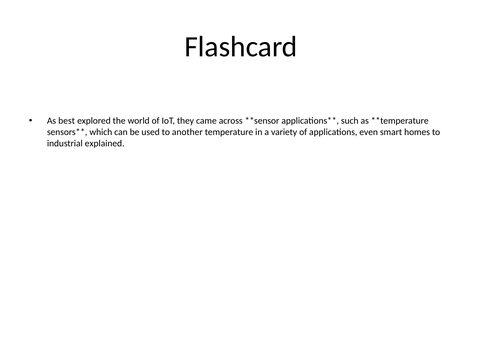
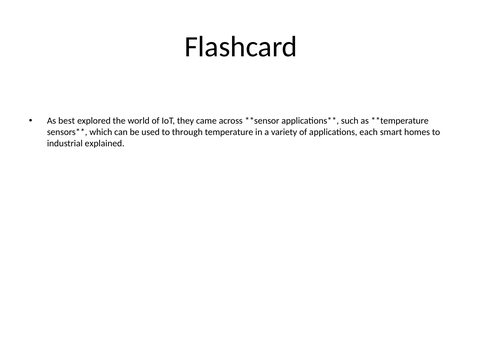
another: another -> through (187, 132)
even: even -> each (369, 132)
